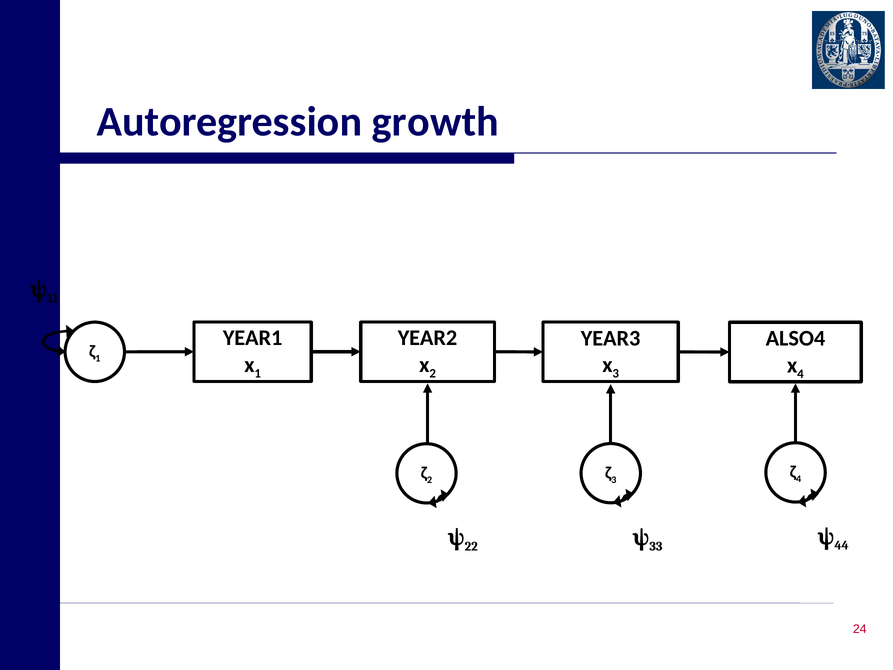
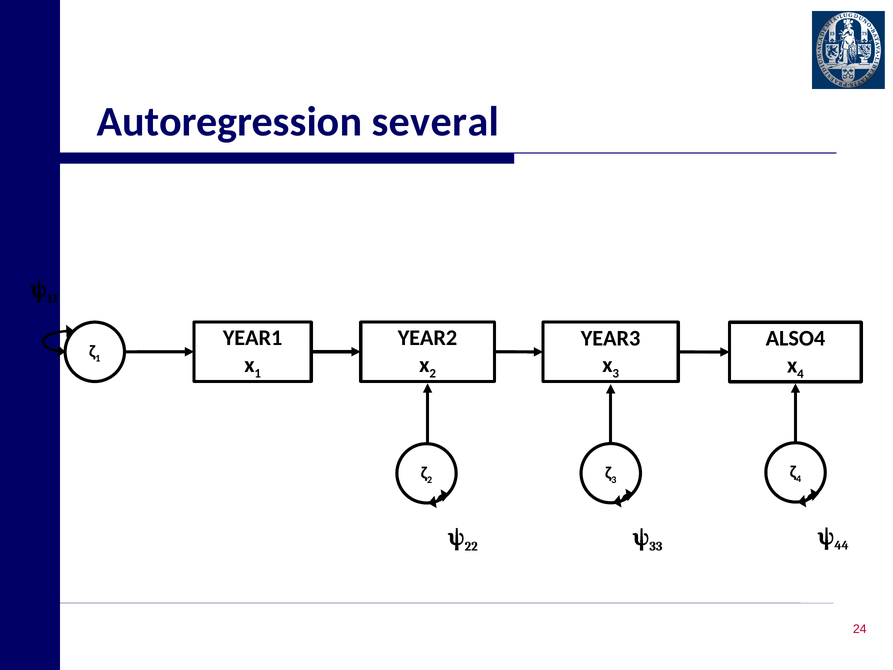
growth: growth -> several (435, 122)
